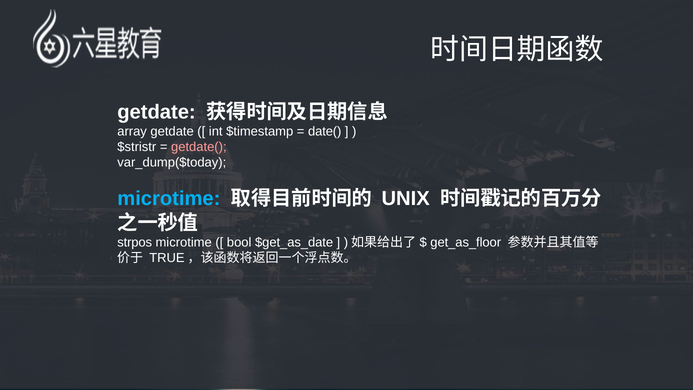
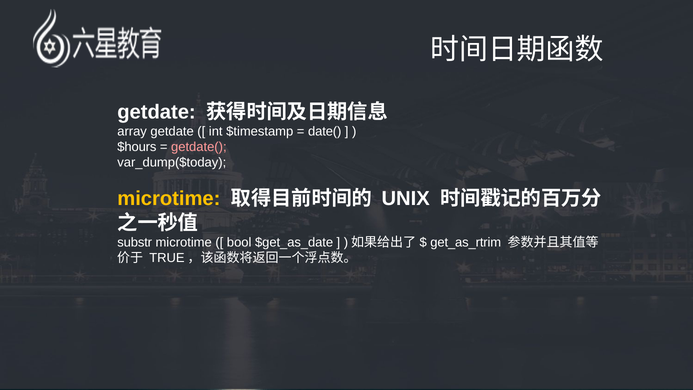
$stristr: $stristr -> $hours (137, 147)
microtime colour: light blue -> yellow (169, 199)
strpos: strpos -> substr (135, 242)
get_as_floor: get_as_floor -> get_as_rtrim (466, 242)
